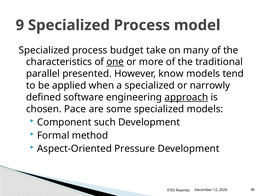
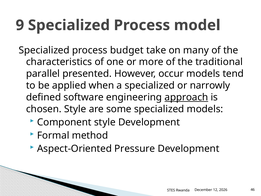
one underline: present -> none (115, 62)
know: know -> occur (171, 74)
chosen Pace: Pace -> Style (75, 109)
Component such: such -> style (105, 122)
